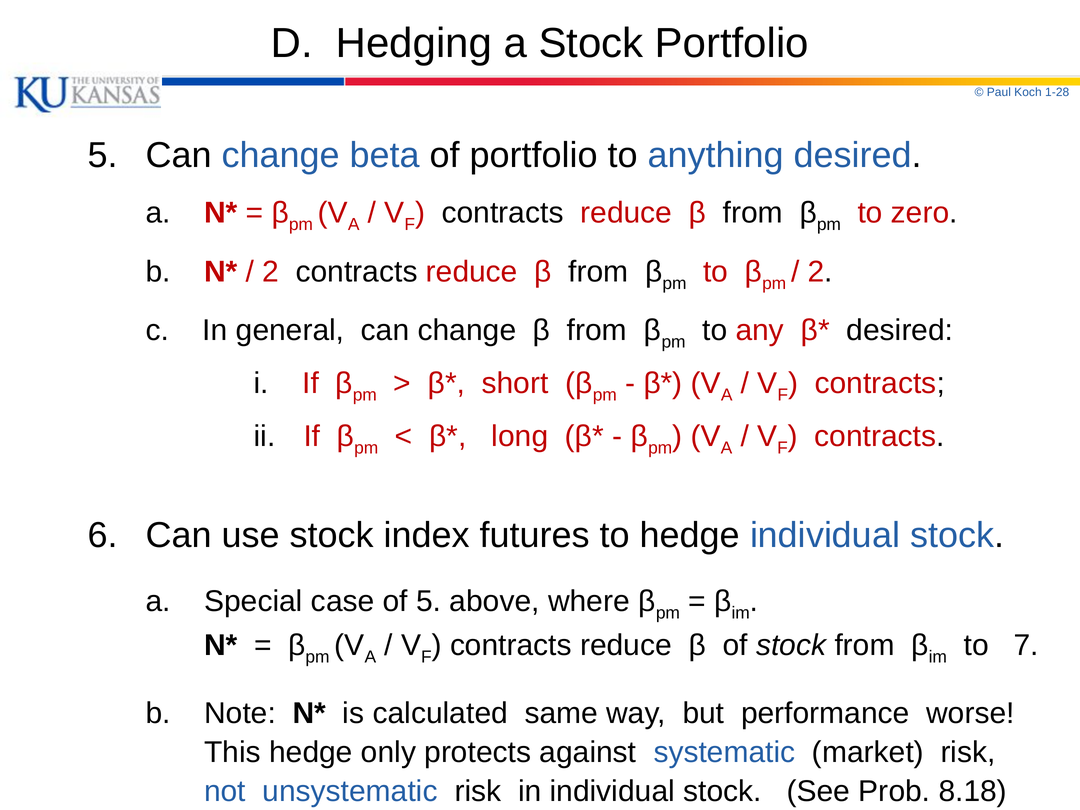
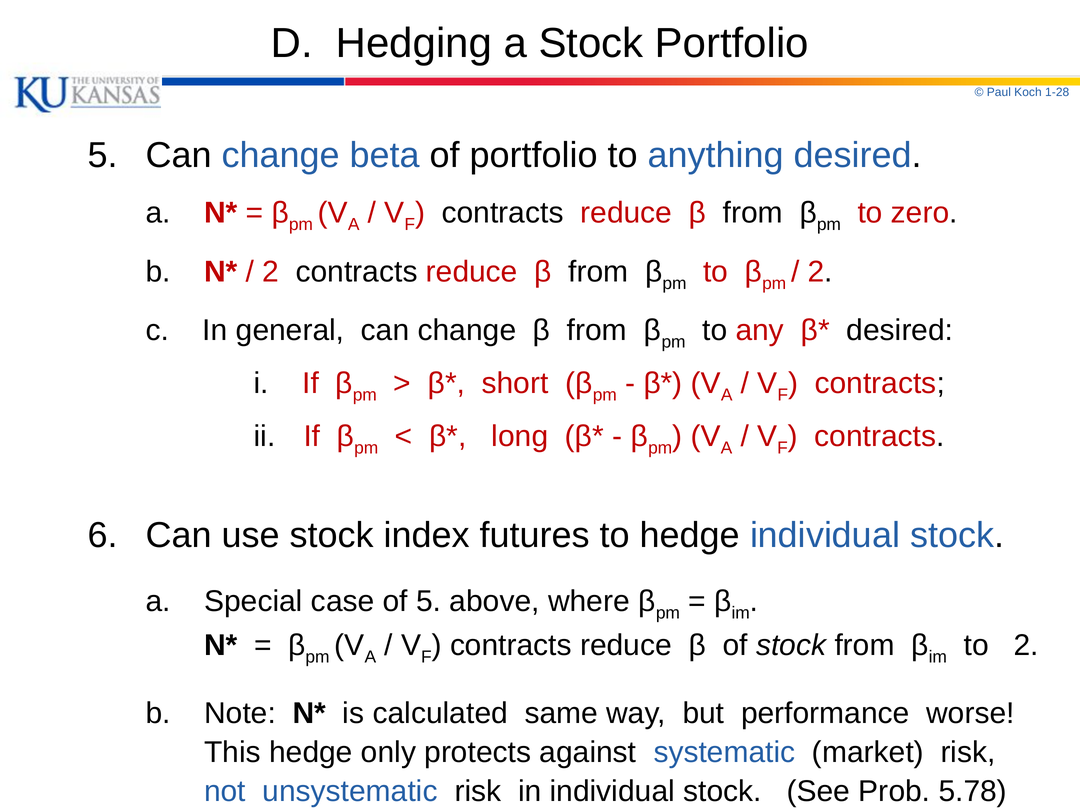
to 7: 7 -> 2 (1026, 645)
8.18: 8.18 -> 5.78 (973, 792)
